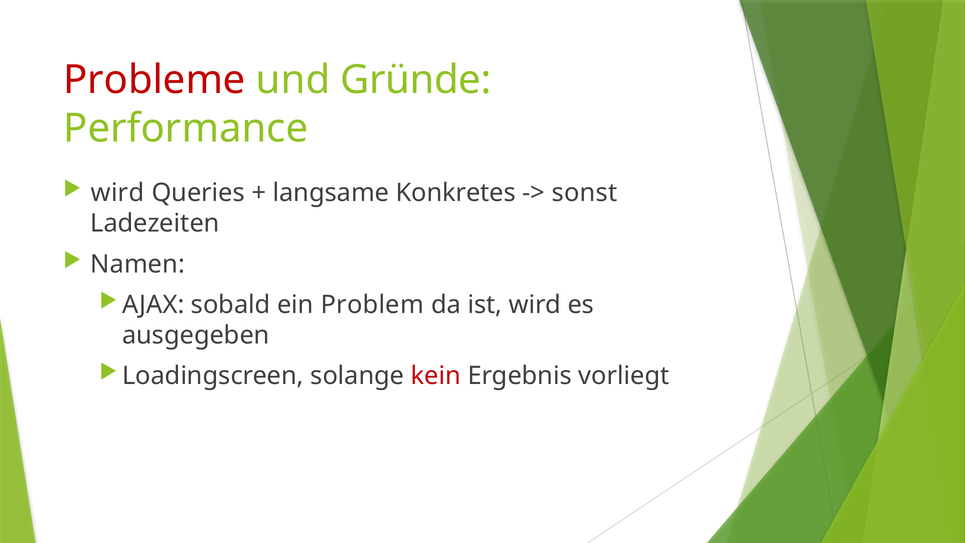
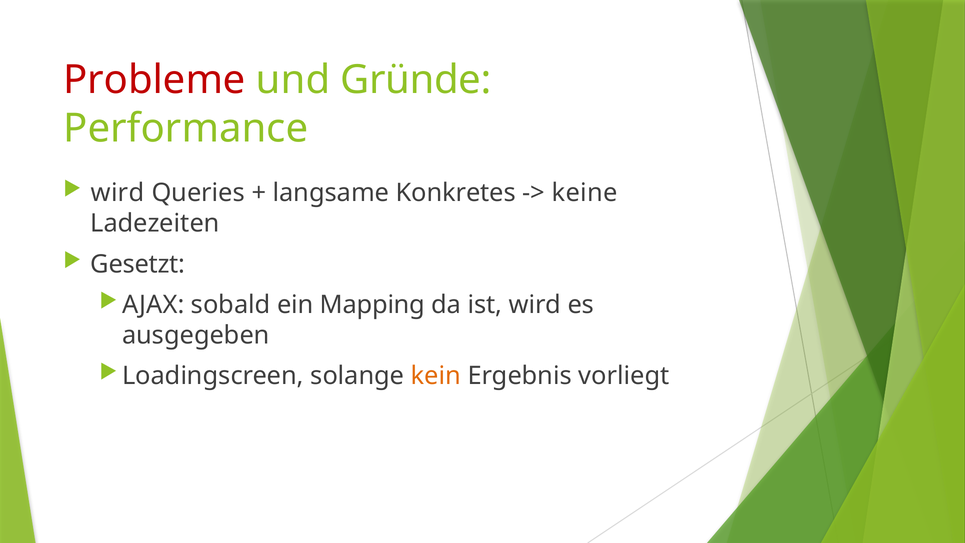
sonst: sonst -> keine (585, 193)
Namen: Namen -> Gesetzt (138, 264)
Problem: Problem -> Mapping (373, 305)
kein colour: red -> orange (436, 376)
